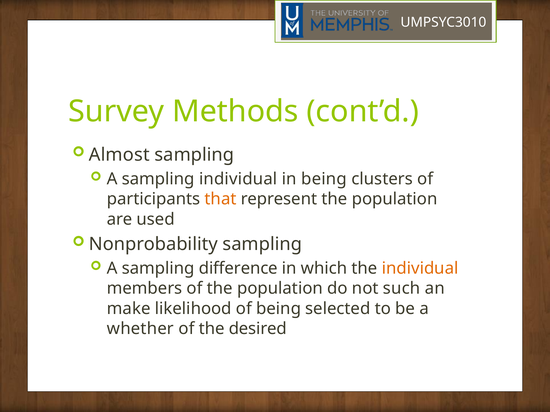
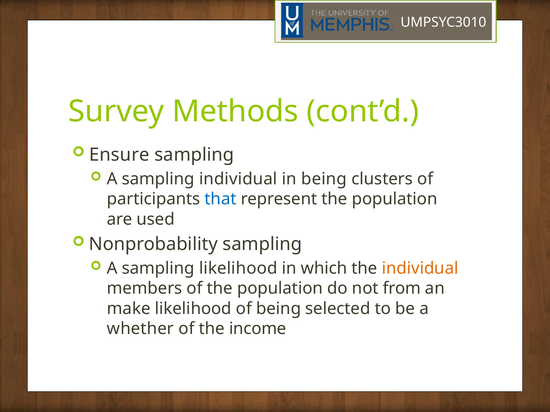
Almost: Almost -> Ensure (119, 155)
that colour: orange -> blue (221, 199)
sampling difference: difference -> likelihood (238, 269)
such: such -> from (402, 289)
desired: desired -> income (258, 329)
